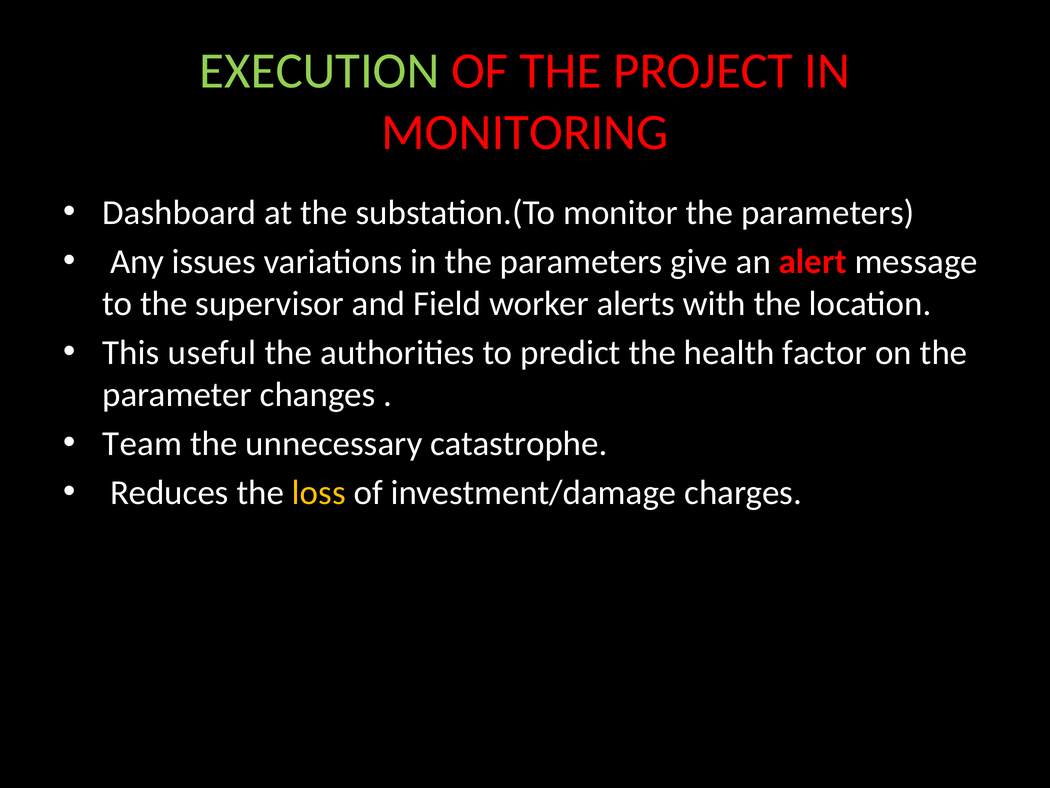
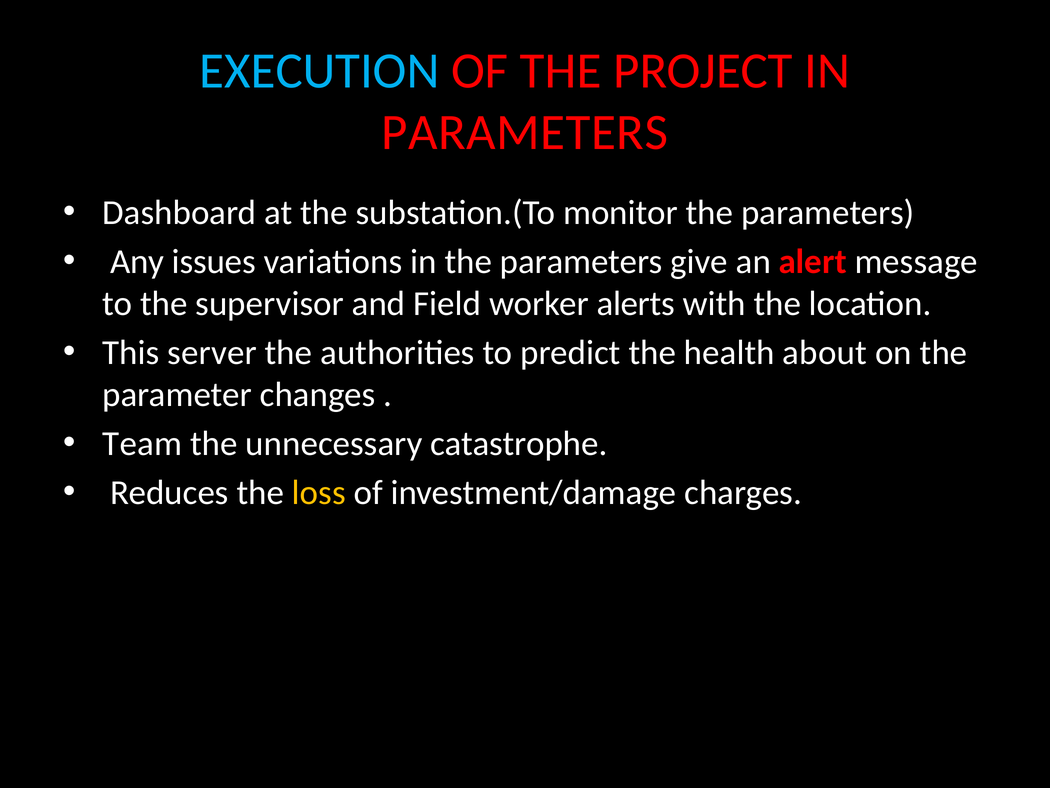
EXECUTION colour: light green -> light blue (319, 71)
MONITORING: MONITORING -> PARAMETERS (525, 132)
useful: useful -> server (212, 352)
factor: factor -> about (825, 352)
